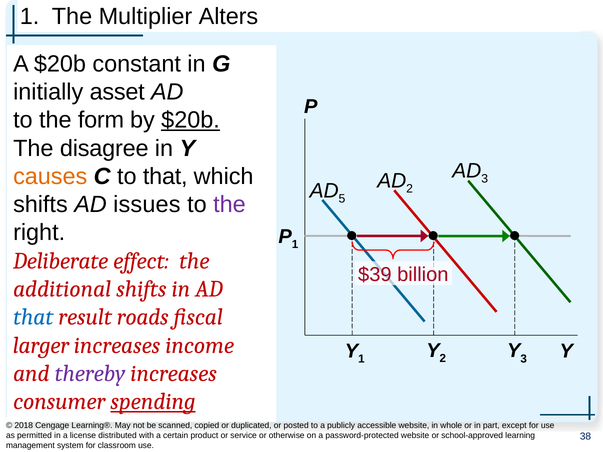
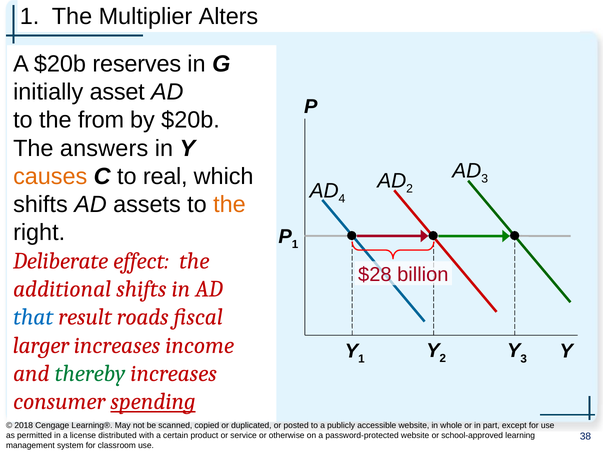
constant: constant -> reserves (137, 64)
form: form -> from (101, 120)
$20b underline: present -> none (191, 120)
disagree: disagree -> answers (104, 148)
to that: that -> real (165, 177)
5: 5 -> 4 (342, 199)
issues: issues -> assets (147, 205)
the colour: purple -> orange (229, 205)
$39: $39 -> $28 (375, 275)
thereby colour: purple -> green (90, 374)
